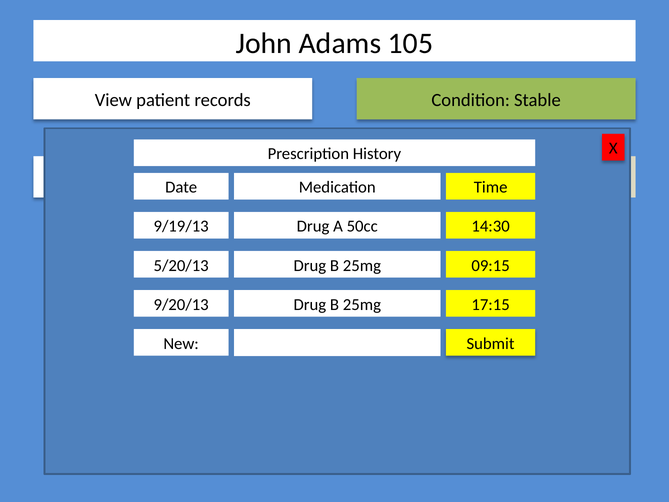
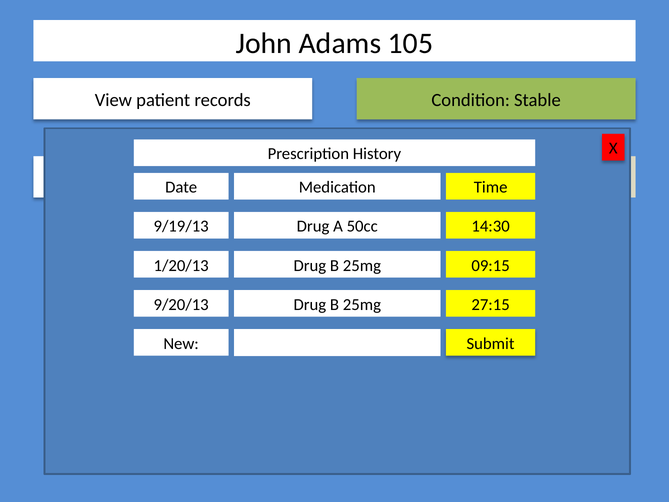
5/20/13: 5/20/13 -> 1/20/13 (181, 265)
17:15: 17:15 -> 27:15 (491, 304)
